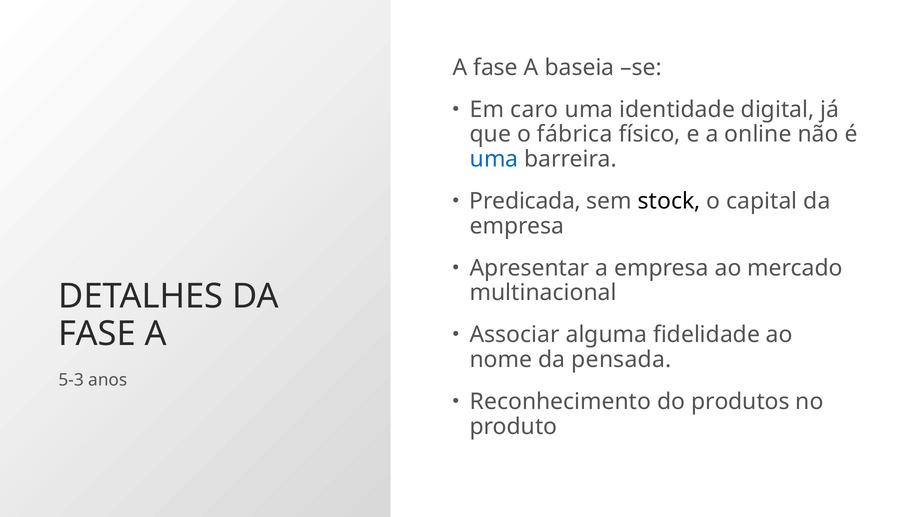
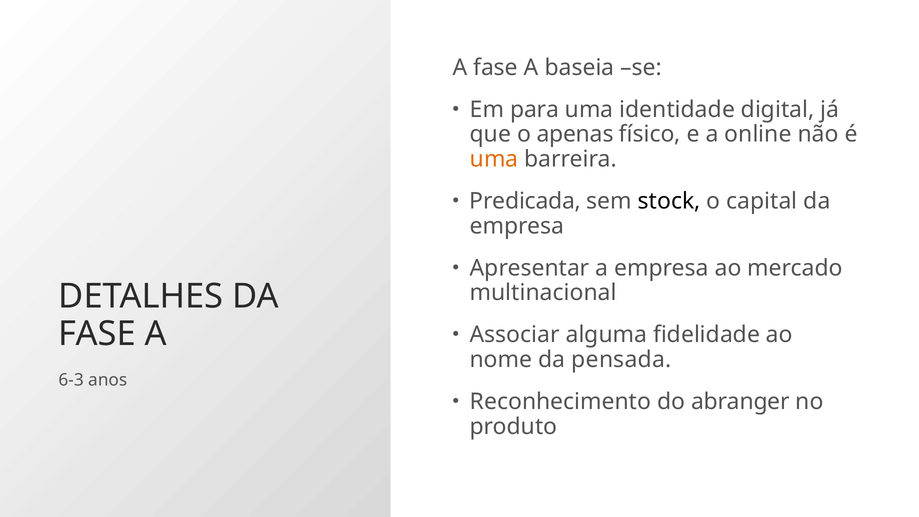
caro: caro -> para (535, 109)
fábrica: fábrica -> apenas (575, 134)
uma colour: blue -> orange (494, 159)
5-3: 5-3 -> 6-3 (71, 380)
produtos: produtos -> abranger (740, 402)
